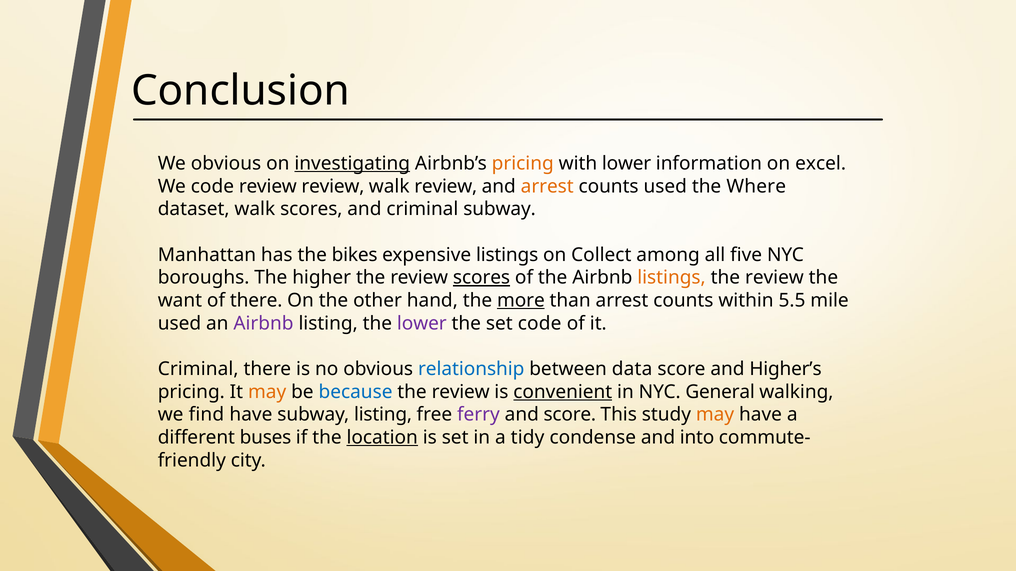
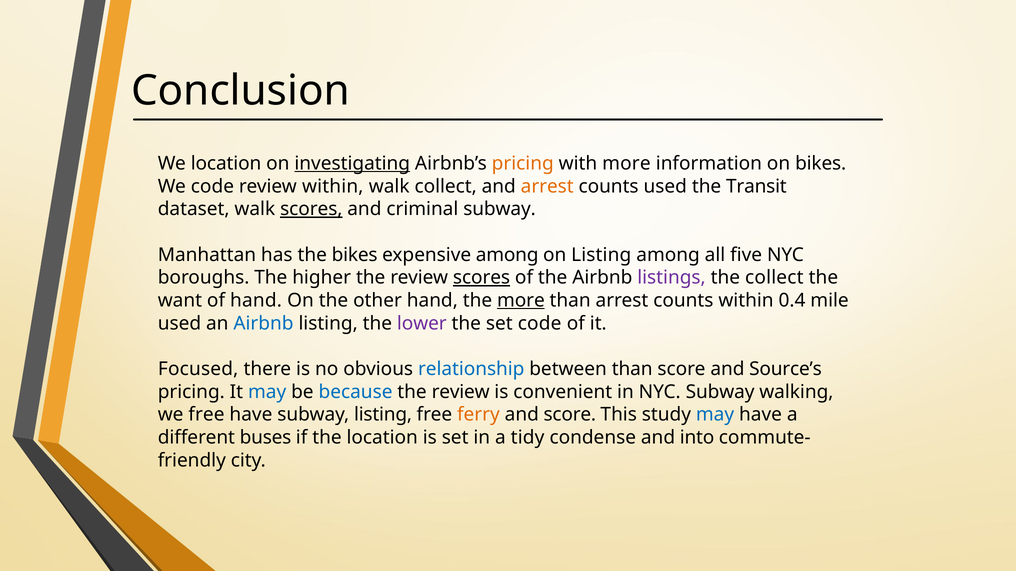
We obvious: obvious -> location (226, 164)
with lower: lower -> more (626, 164)
on excel: excel -> bikes (821, 164)
review review: review -> within (333, 186)
walk review: review -> collect (446, 186)
Where: Where -> Transit (756, 186)
scores underline: none -> present (311, 209)
expensive listings: listings -> among (507, 255)
on Collect: Collect -> Listing (601, 255)
listings colour: orange -> purple (672, 278)
review: review -> collect (774, 278)
of there: there -> hand (256, 301)
5.5: 5.5 -> 0.4 (792, 301)
Airbnb colour: purple -> blue (263, 324)
Criminal: Criminal -> Focused (198, 369)
between data: data -> than (632, 369)
Higher’s: Higher’s -> Source’s (786, 369)
may colour: orange -> blue (267, 392)
convenient underline: present -> none (563, 392)
NYC General: General -> Subway (720, 392)
we find: find -> free (206, 415)
ferry colour: purple -> orange (478, 415)
may colour: orange -> blue (715, 415)
location underline: present -> none (382, 438)
